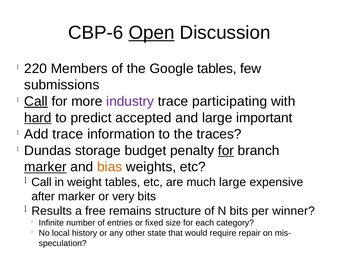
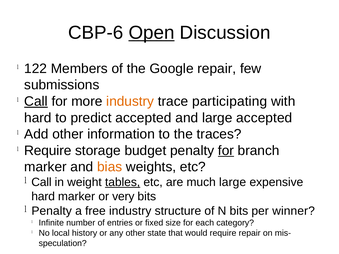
220: 220 -> 122 (36, 69)
Google tables: tables -> repair (217, 69)
industry colour: purple -> orange (130, 101)
hard underline: present -> none (38, 118)
large important: important -> accepted (264, 118)
Add trace: trace -> other (68, 134)
Dundas: Dundas -> Require (48, 151)
marker underline: present -> none (45, 167)
tables underline: none -> present (123, 182)
after: after -> hard (43, 197)
Results: Results -> Penalty (52, 211)
free remains: remains -> industry (130, 211)
